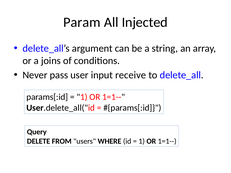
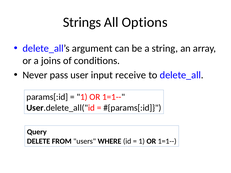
Param: Param -> Strings (82, 22)
Injected: Injected -> Options (145, 22)
